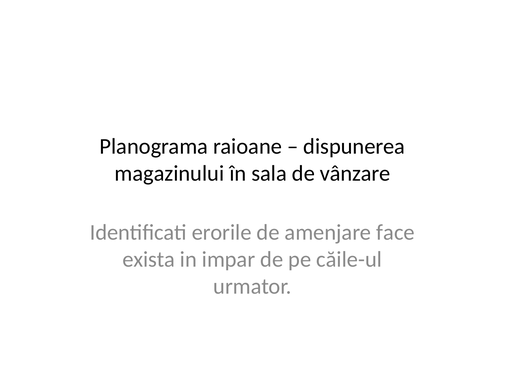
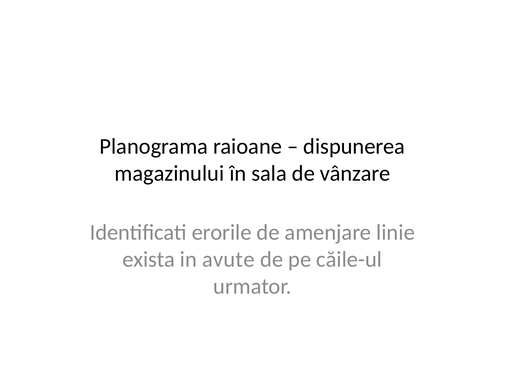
face: face -> linie (396, 232)
impar: impar -> avute (228, 259)
